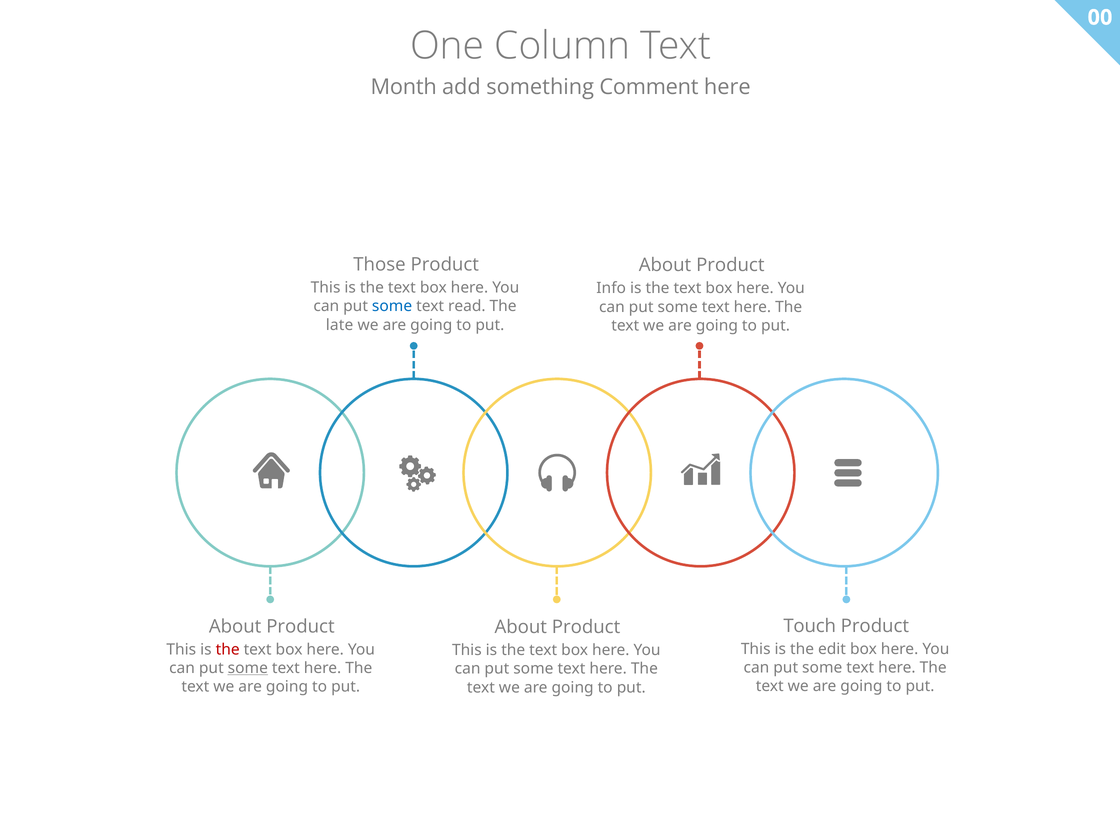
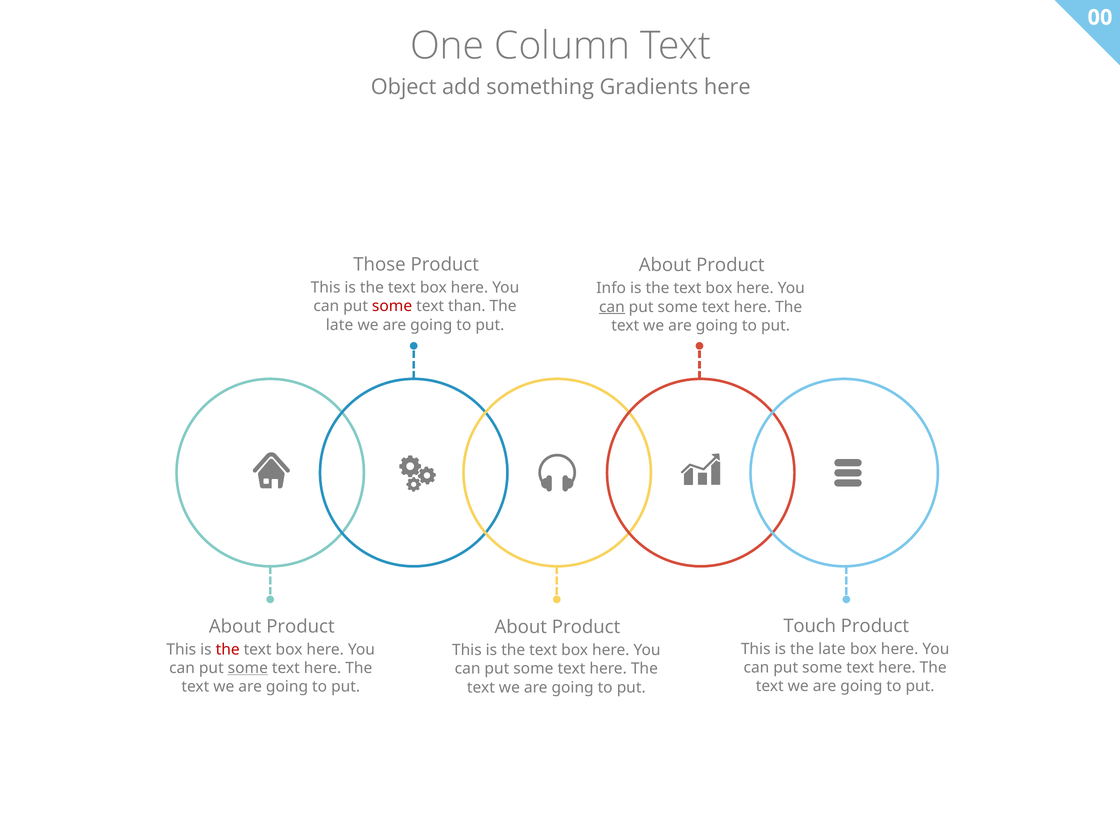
Month: Month -> Object (404, 87)
Comment: Comment -> Gradients (649, 87)
some colour: blue -> red (392, 306)
read: read -> than (467, 306)
can underline: none -> present (612, 307)
is the edit: edit -> late (832, 649)
